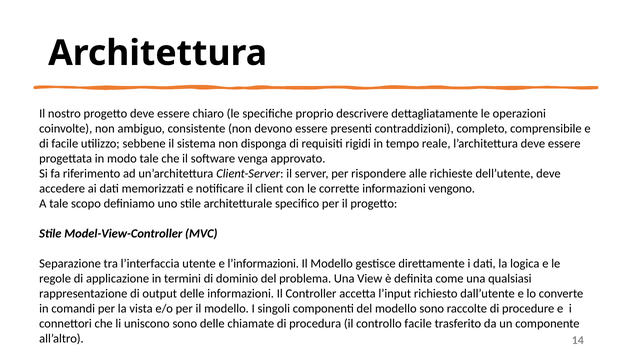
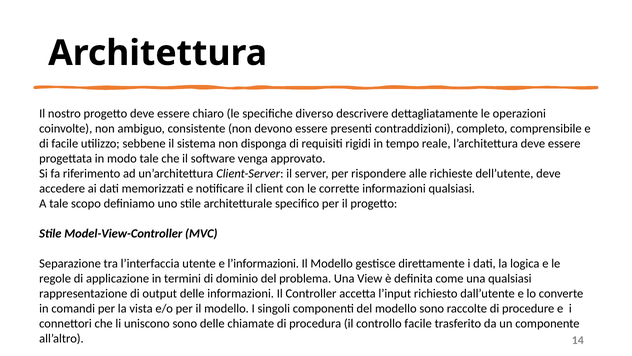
proprio: proprio -> diverso (314, 113)
informazioni vengono: vengono -> qualsiasi (452, 188)
